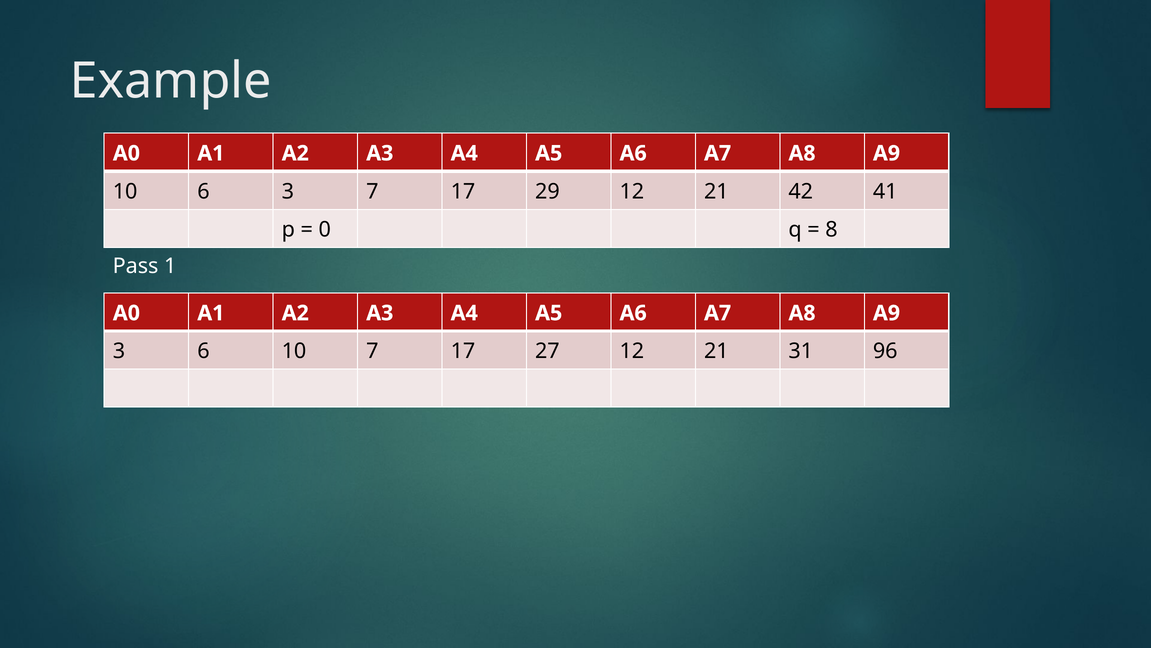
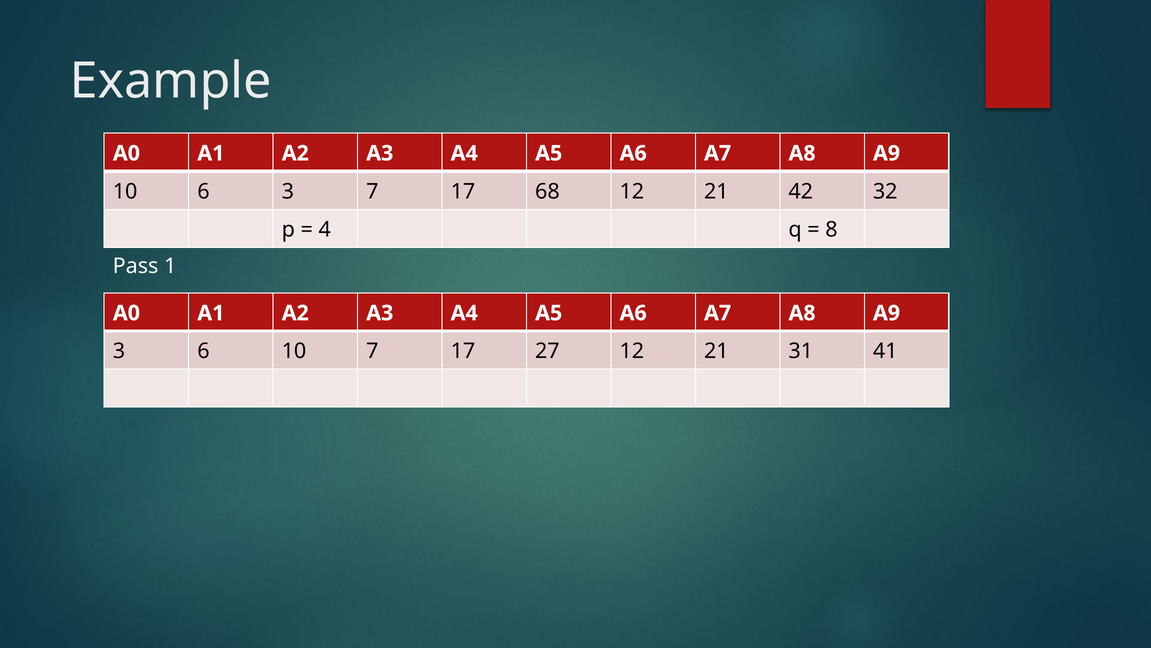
29: 29 -> 68 (547, 191)
41: 41 -> 32 (885, 191)
0: 0 -> 4 (325, 229)
96: 96 -> 41 (885, 351)
